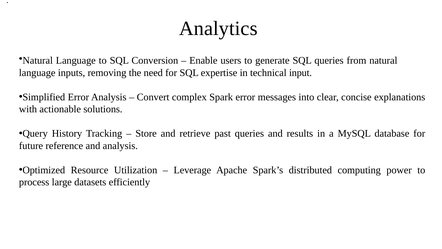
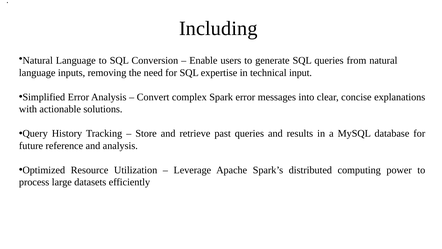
Analytics: Analytics -> Including (218, 28)
